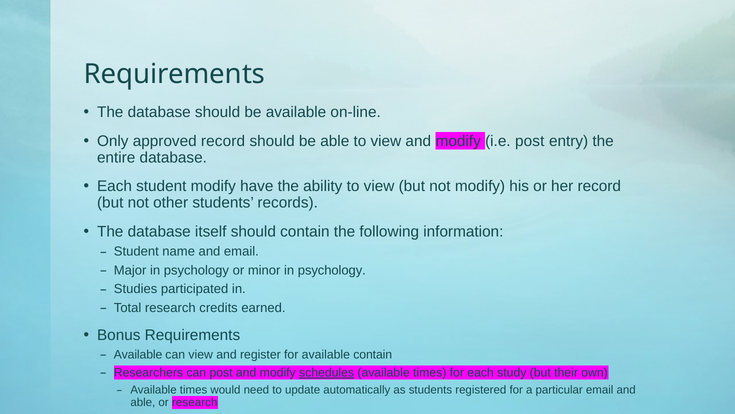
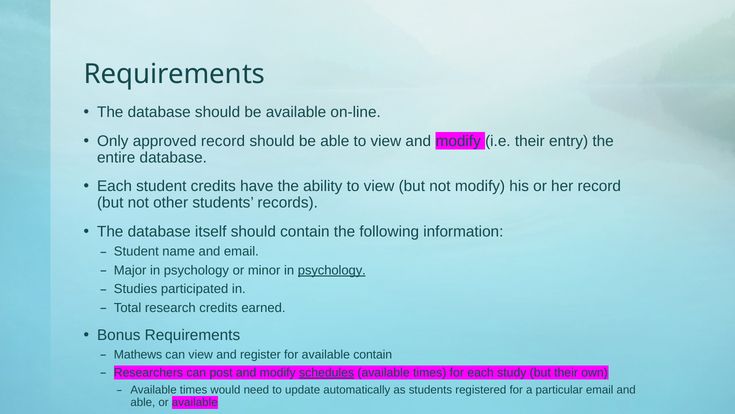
i.e post: post -> their (530, 141)
student modify: modify -> credits (213, 186)
psychology underline: none -> present (332, 270)
Available: Available -> Mathews (138, 354)
or research: research -> available (195, 402)
